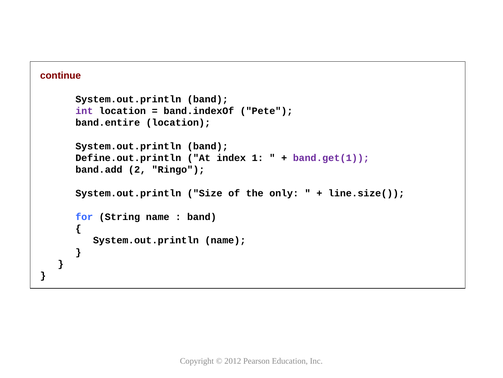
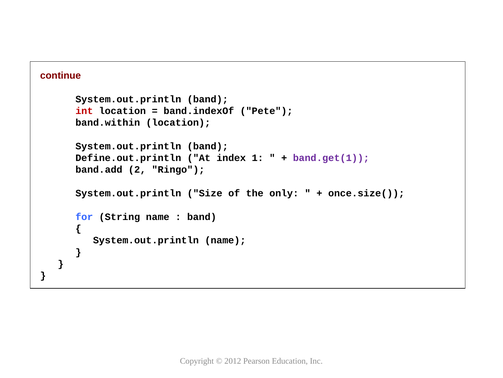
int colour: purple -> red (84, 111)
band.entire: band.entire -> band.within (108, 122)
line.size(: line.size( -> once.size( (366, 193)
